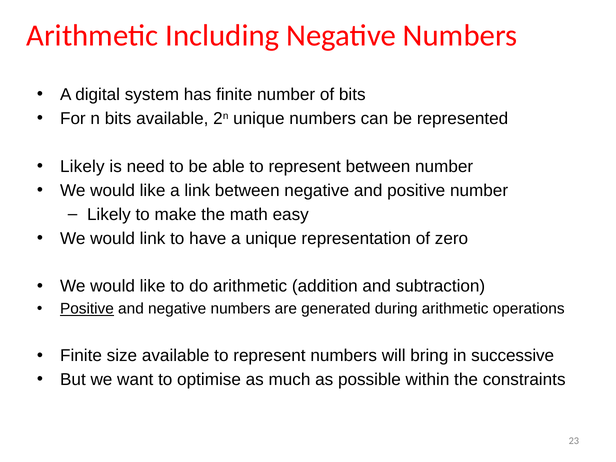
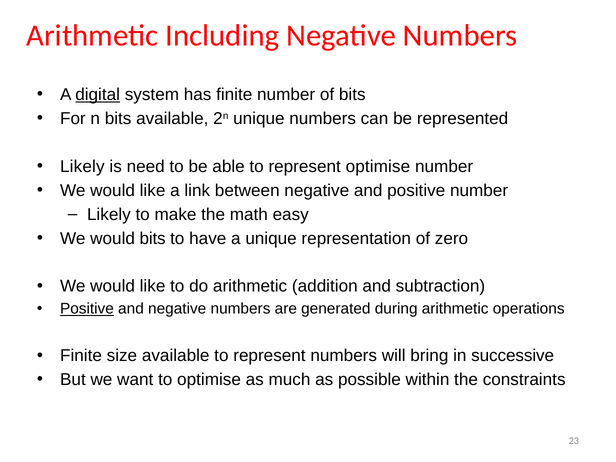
digital underline: none -> present (98, 95)
represent between: between -> optimise (378, 167)
would link: link -> bits (153, 238)
